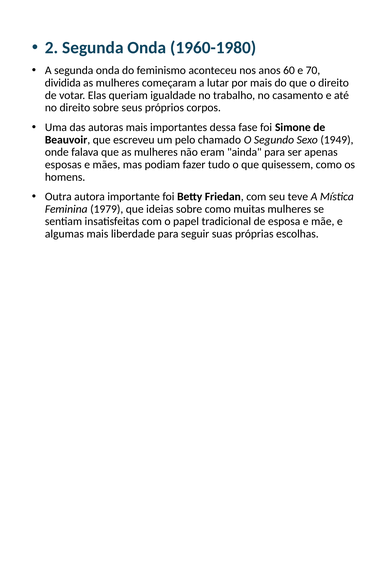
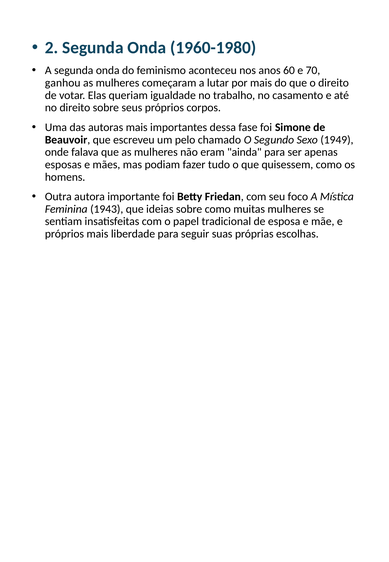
dividida: dividida -> ganhou (63, 83)
teve: teve -> foco (298, 197)
1979: 1979 -> 1943 (107, 209)
algumas: algumas -> próprios (64, 234)
